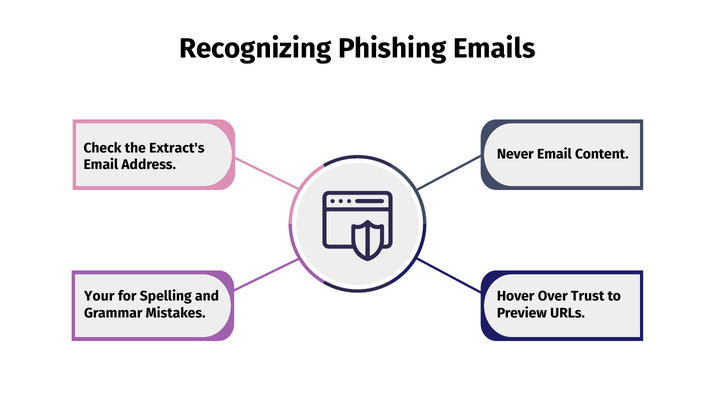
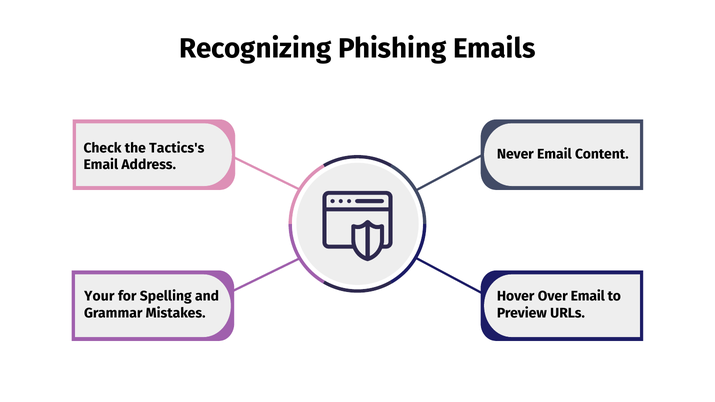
Extract's: Extract's -> Tactics's (177, 148)
Over Trust: Trust -> Email (588, 297)
